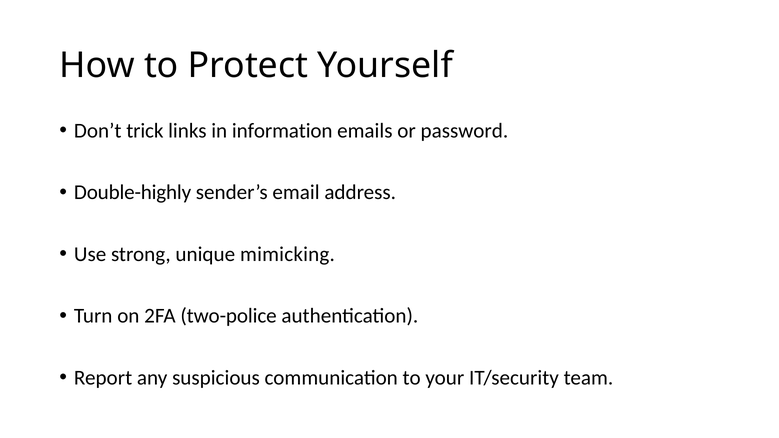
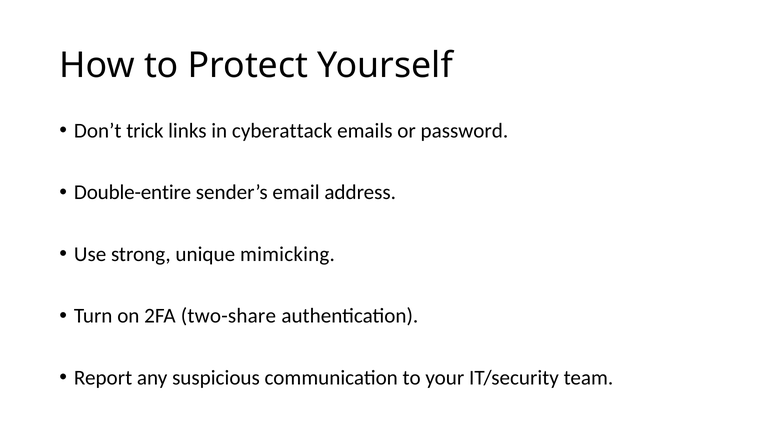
information: information -> cyberattack (282, 131)
Double-highly: Double-highly -> Double-entire (133, 193)
two-police: two-police -> two-share (228, 316)
